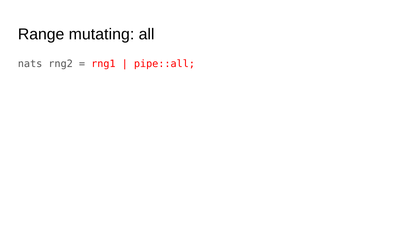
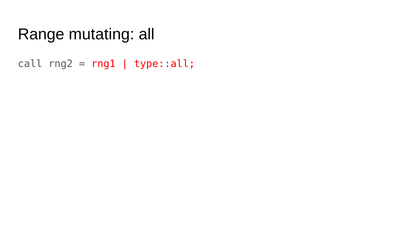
nats: nats -> call (30, 64)
pipe::all: pipe::all -> type::all (164, 64)
